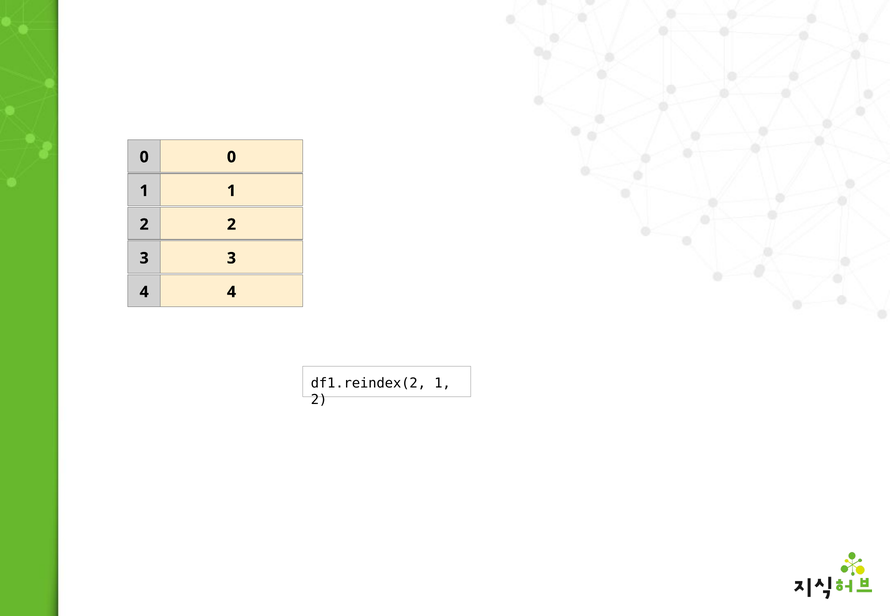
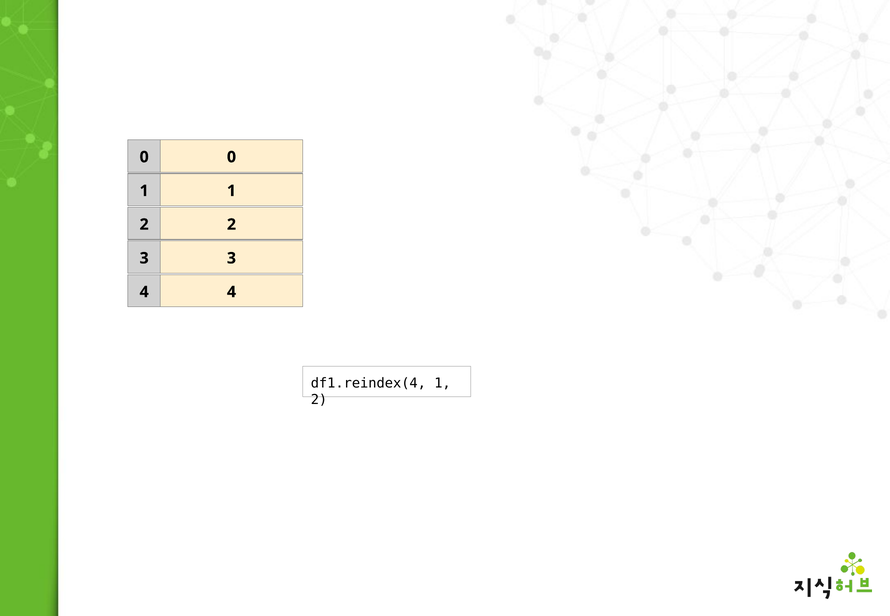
df1.reindex(2: df1.reindex(2 -> df1.reindex(4 (368, 384)
